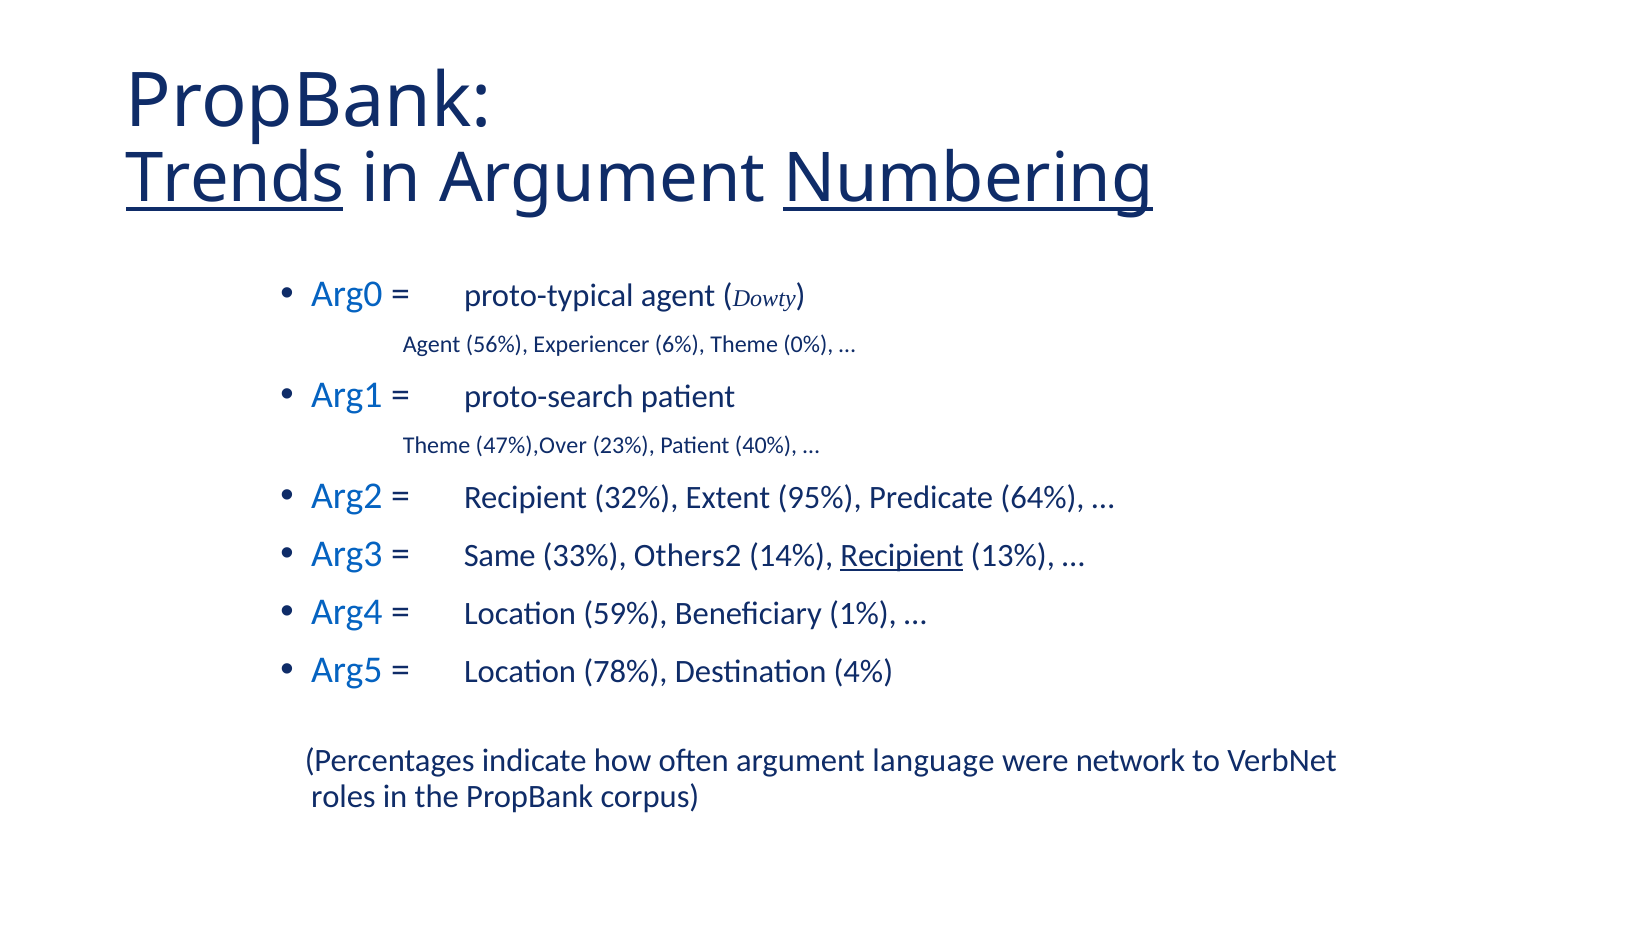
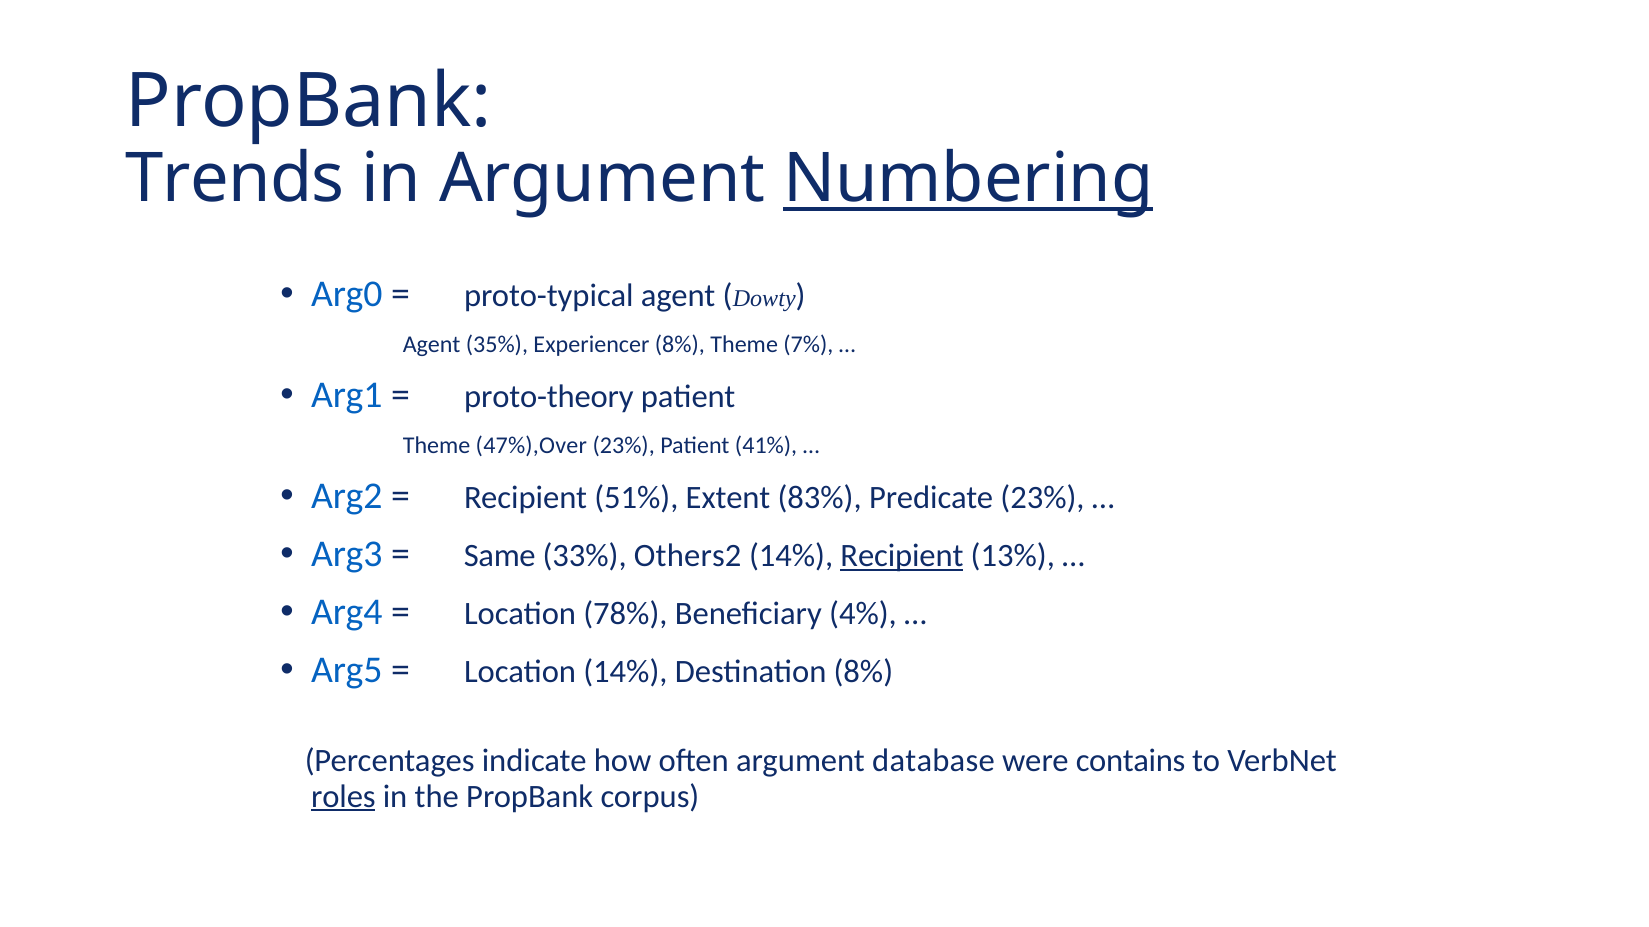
Trends underline: present -> none (235, 179)
56%: 56% -> 35% (497, 345)
Experiencer 6%: 6% -> 8% (680, 345)
0%: 0% -> 7% (808, 345)
proto-search: proto-search -> proto-theory (549, 397)
40%: 40% -> 41% (766, 446)
32%: 32% -> 51% (636, 498)
95%: 95% -> 83% (820, 498)
Predicate 64%: 64% -> 23% (1042, 498)
59%: 59% -> 78% (625, 614)
1%: 1% -> 4% (863, 614)
Location 78%: 78% -> 14% (625, 672)
Destination 4%: 4% -> 8% (863, 672)
language: language -> database (933, 762)
network: network -> contains (1131, 762)
roles underline: none -> present (343, 797)
